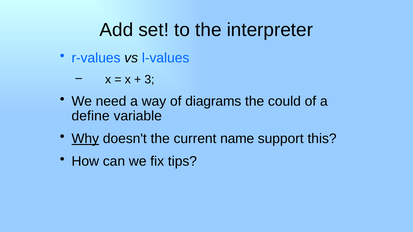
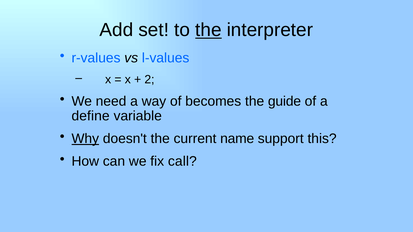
the underline: none -> present (208, 30)
3: 3 -> 2 (149, 80)
diagrams: diagrams -> becomes (213, 101)
could: could -> guide (285, 101)
tips: tips -> call (182, 161)
